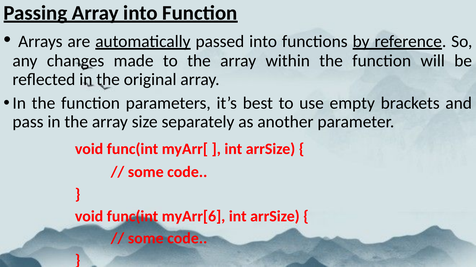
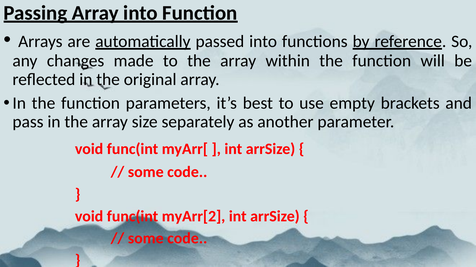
myArr[6: myArr[6 -> myArr[2 (194, 217)
